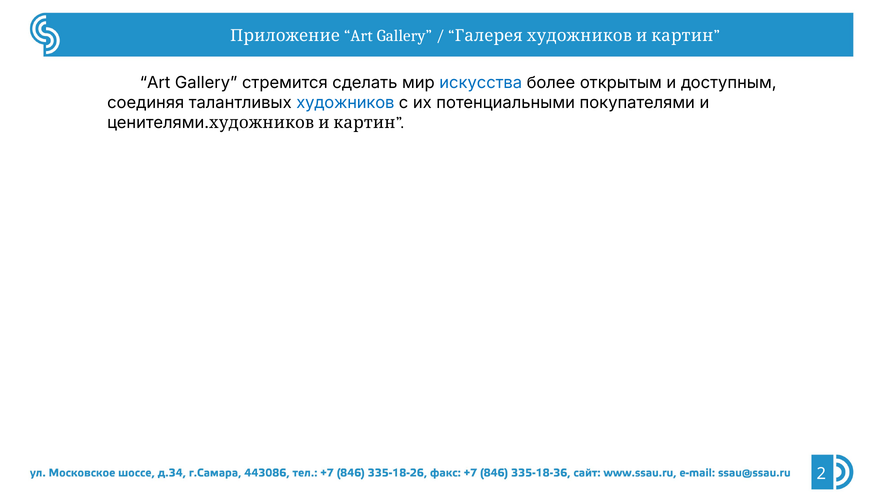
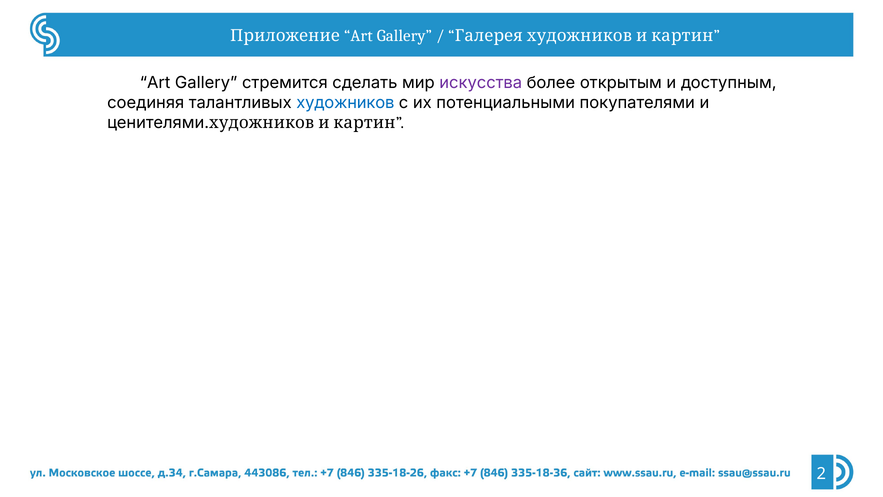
искусства colour: blue -> purple (481, 83)
